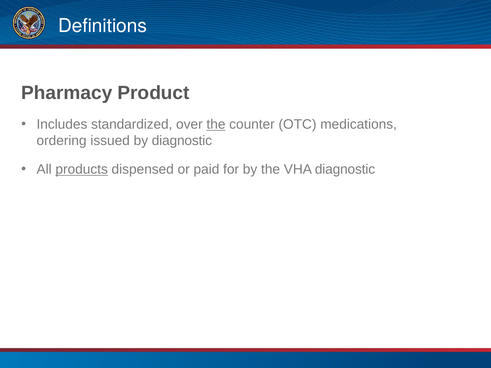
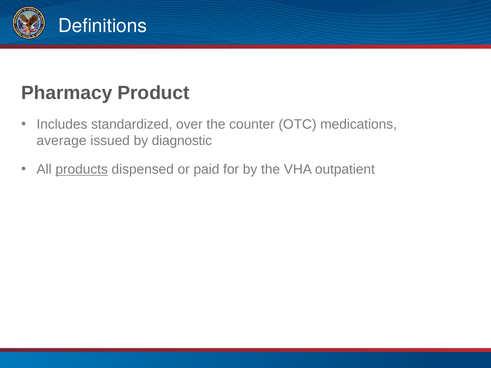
the underline: present -> none (216, 125)
ordering: ordering -> average (62, 141)
VHA diagnostic: diagnostic -> outpatient (345, 170)
